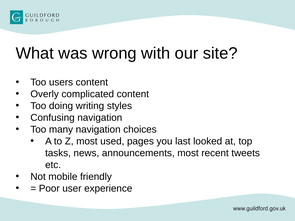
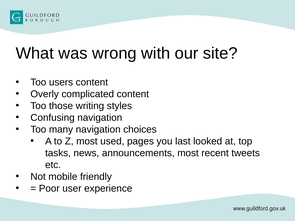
doing: doing -> those (61, 106)
